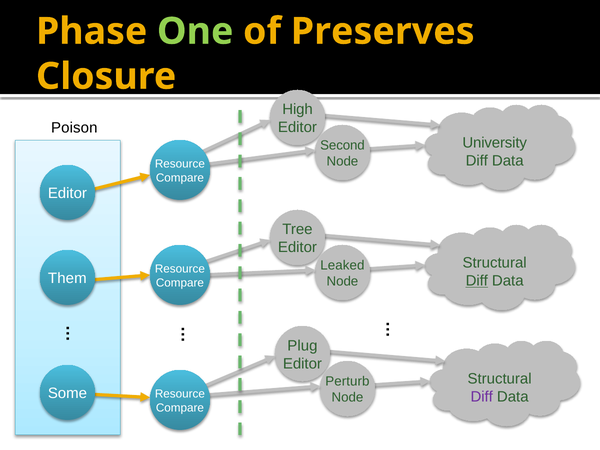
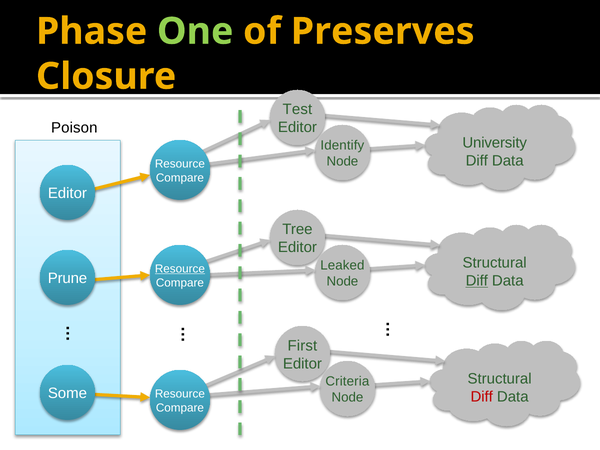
High: High -> Test (297, 109)
Second: Second -> Identify (342, 145)
Resource underline: none -> present (180, 269)
Them: Them -> Prune (67, 278)
Plug: Plug -> First (302, 346)
Perturb: Perturb -> Criteria (347, 381)
Diff colour: purple -> red (482, 397)
